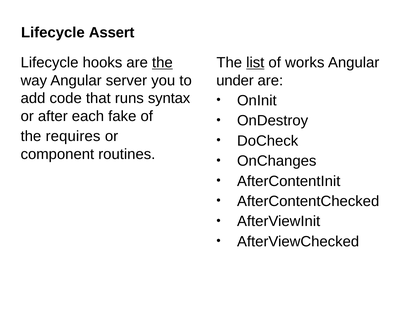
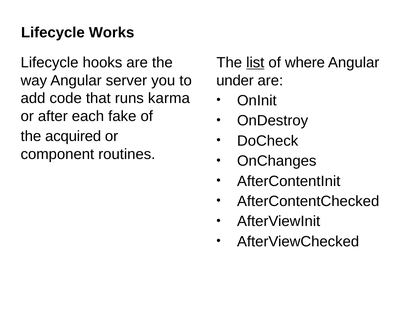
Assert: Assert -> Works (112, 33)
the underline: present -> none (162, 63)
works: works -> where (305, 63)
syntax: syntax -> karma (169, 98)
requires: requires -> acquired (73, 136)
